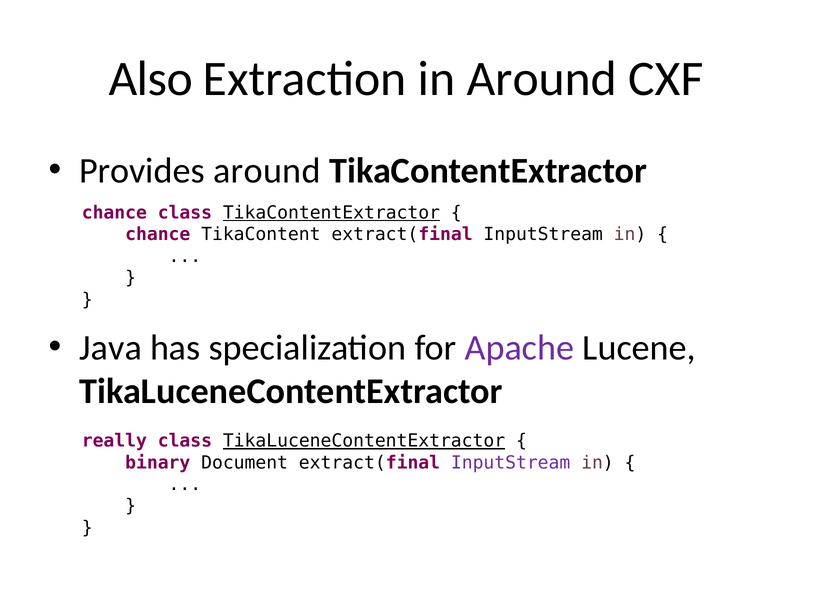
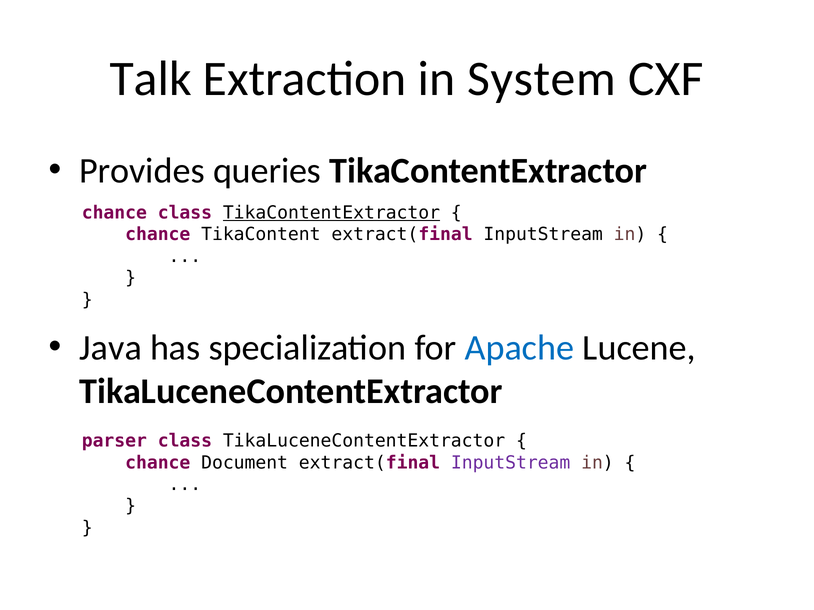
Also: Also -> Talk (151, 79)
in Around: Around -> System (542, 79)
Provides around: around -> queries (267, 171)
Apache colour: purple -> blue (519, 348)
really: really -> parser (114, 441)
TikaLuceneContentExtractor underline: present -> none (364, 441)
binary: binary -> chance (158, 463)
